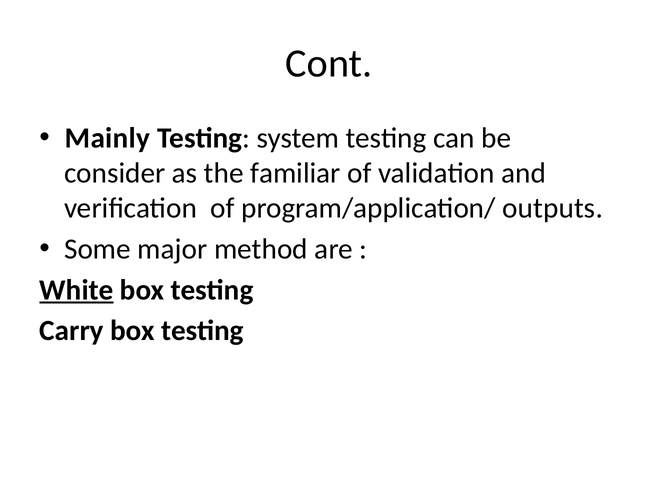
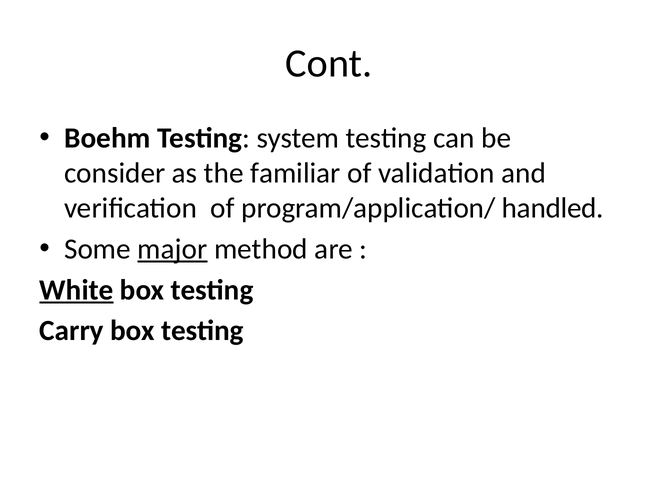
Mainly: Mainly -> Boehm (107, 138)
outputs: outputs -> handled (553, 208)
major underline: none -> present (172, 249)
